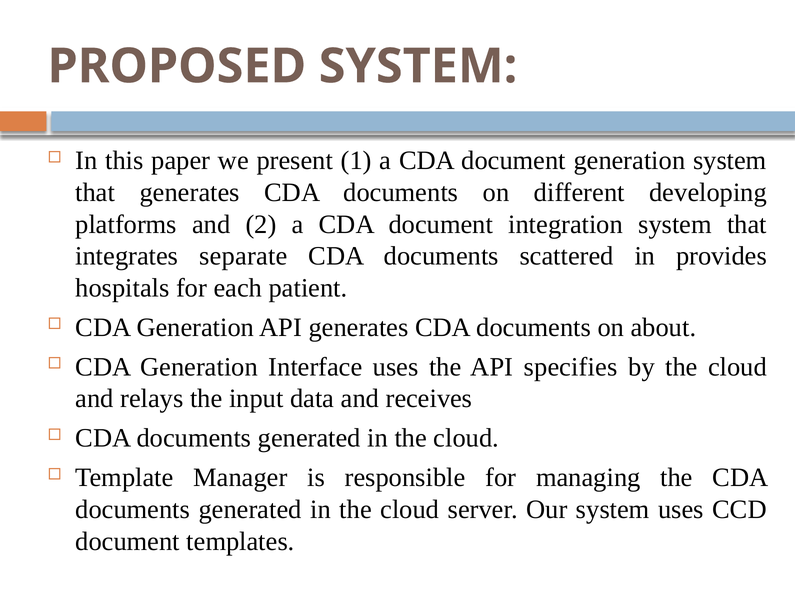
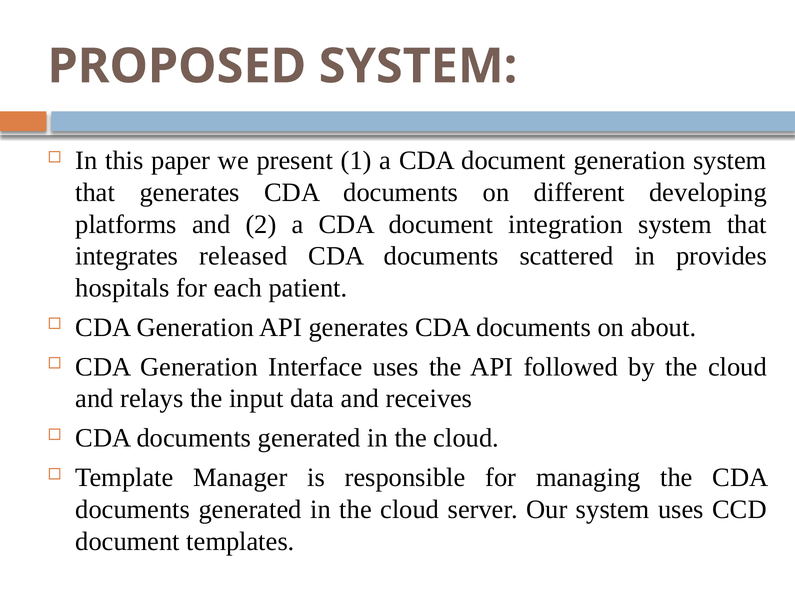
separate: separate -> released (243, 256)
specifies: specifies -> followed (571, 367)
